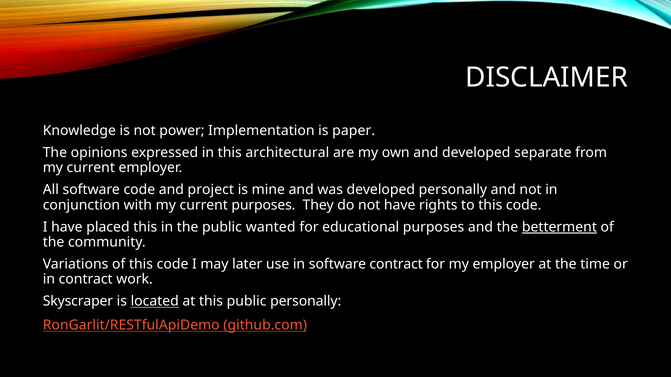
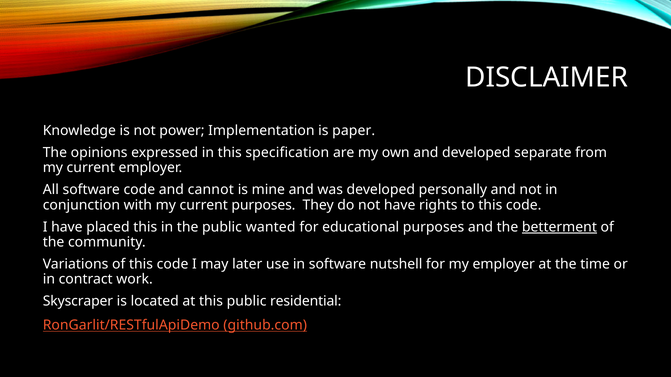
architectural: architectural -> specification (287, 153)
project: project -> cannot (211, 190)
software contract: contract -> nutshell (396, 264)
located underline: present -> none (155, 302)
public personally: personally -> residential (306, 302)
